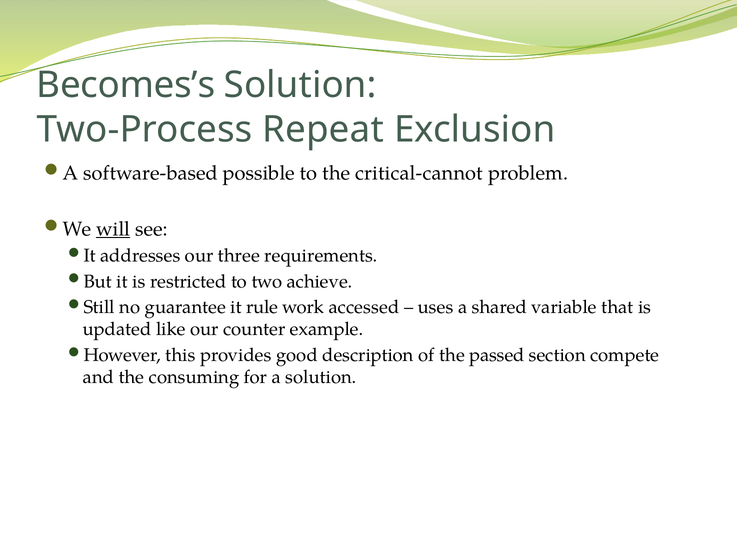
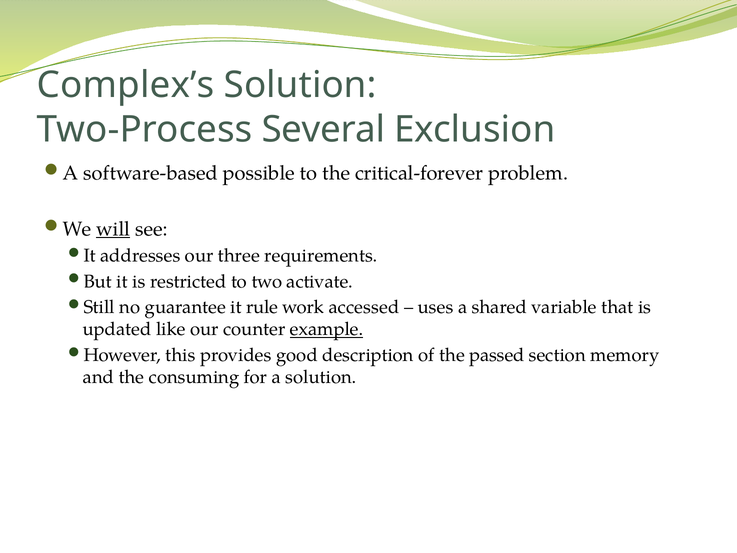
Becomes’s: Becomes’s -> Complex’s (126, 85)
Repeat: Repeat -> Several (323, 129)
critical-cannot: critical-cannot -> critical-forever (419, 173)
achieve: achieve -> activate (320, 281)
example underline: none -> present (327, 329)
compete: compete -> memory (625, 355)
